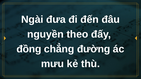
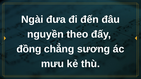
đường: đường -> sương (94, 49)
